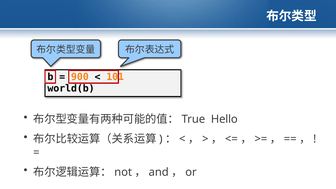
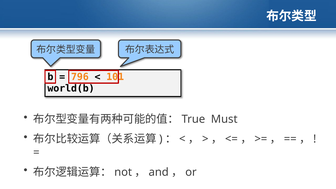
900: 900 -> 796 (80, 77)
Hello: Hello -> Must (224, 119)
